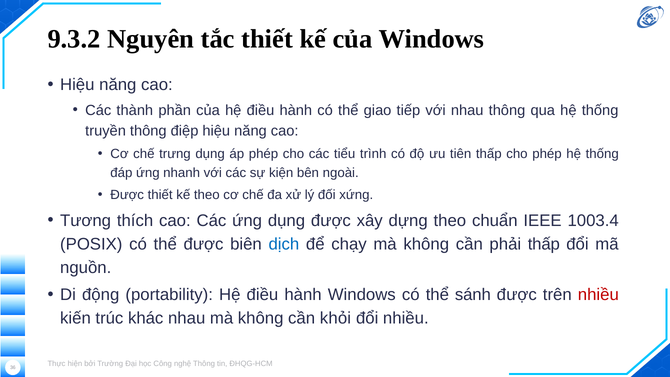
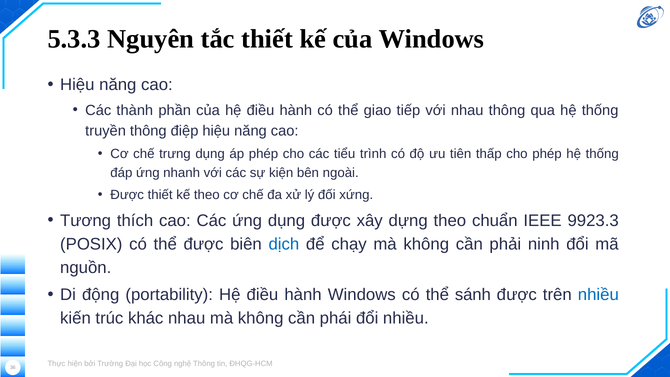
9.3.2: 9.3.2 -> 5.3.3 (74, 39)
1003.4: 1003.4 -> 9923.3 (593, 220)
phải thấp: thấp -> ninh (544, 244)
nhiều colour: red -> blue (598, 295)
khỏi: khỏi -> phái (336, 318)
